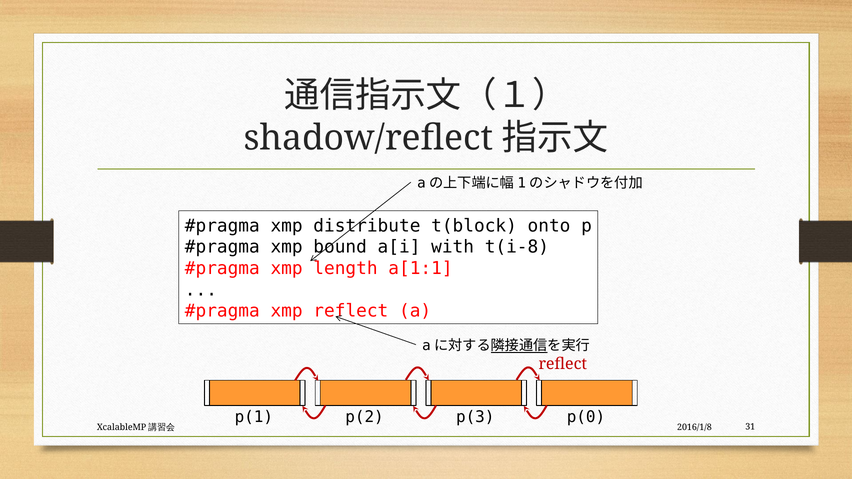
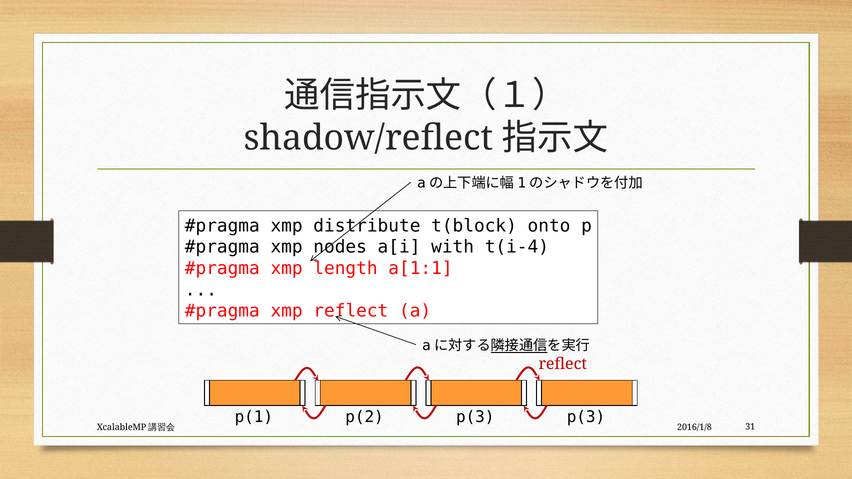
bound: bound -> nodes (340, 247)
t(i-8: t(i-8 -> t(i-4 (517, 247)
p(3 p(0: p(0 -> p(3 (586, 417)
